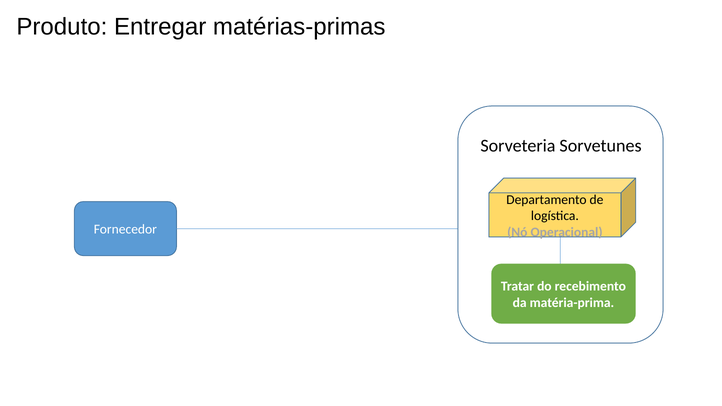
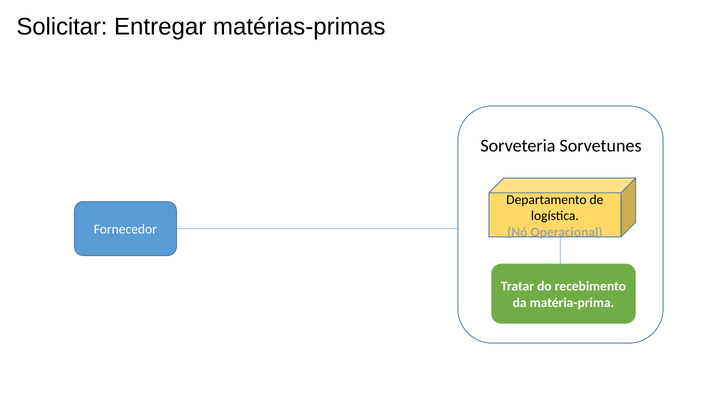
Produto: Produto -> Solicitar (62, 27)
